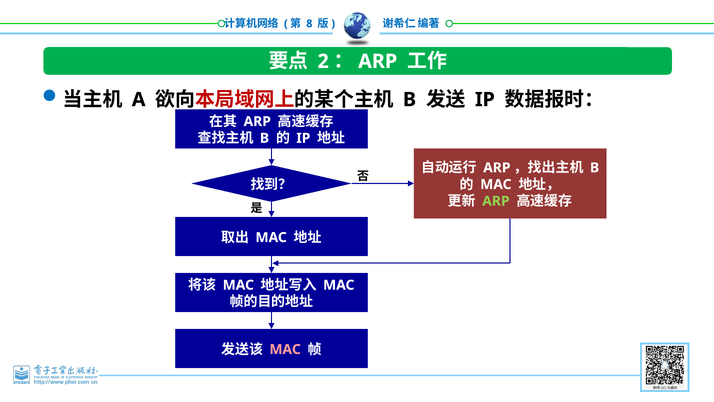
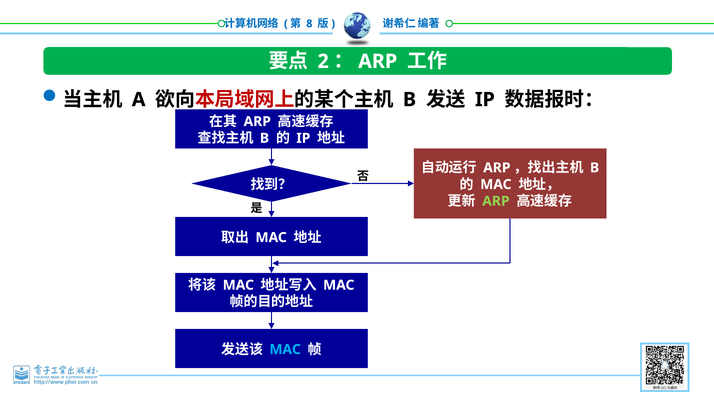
MAC colour: pink -> light blue (285, 349)
